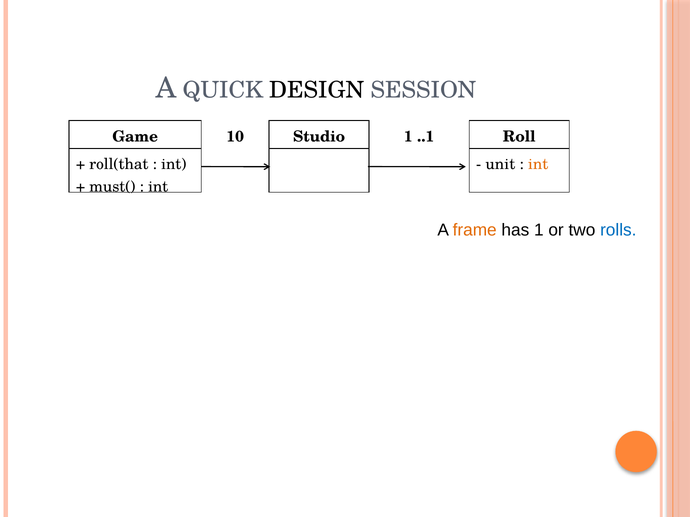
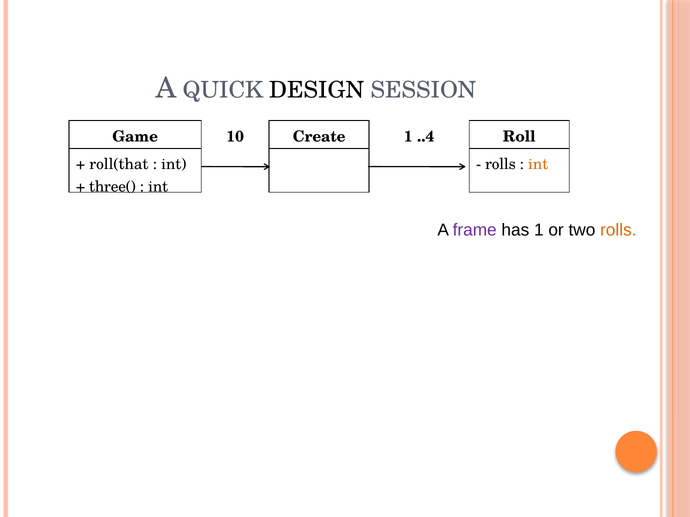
Studio: Studio -> Create (319, 137)
..1: ..1 -> ..4 (426, 137)
unit: unit -> rolls (500, 164)
must(: must( -> three( (112, 187)
frame colour: orange -> purple (475, 230)
rolls colour: blue -> orange (618, 230)
